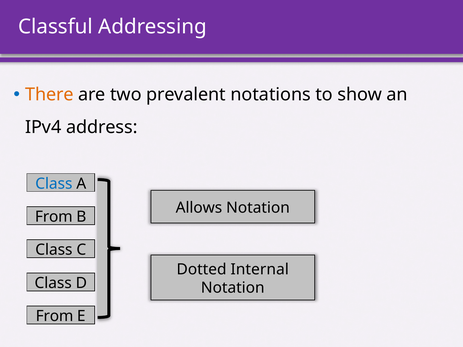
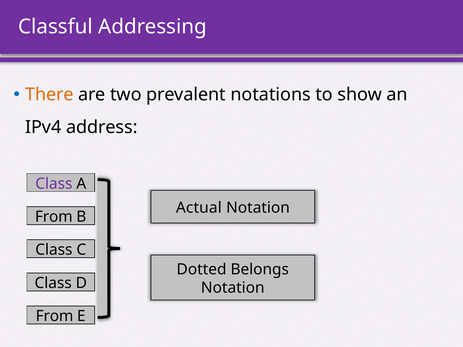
Class colour: blue -> purple (54, 184)
Allows: Allows -> Actual (199, 208)
Internal: Internal -> Belongs (260, 269)
